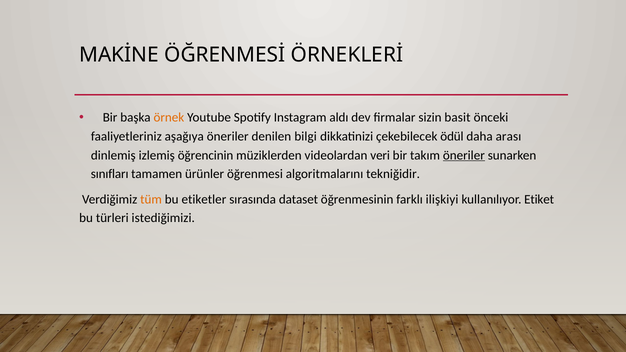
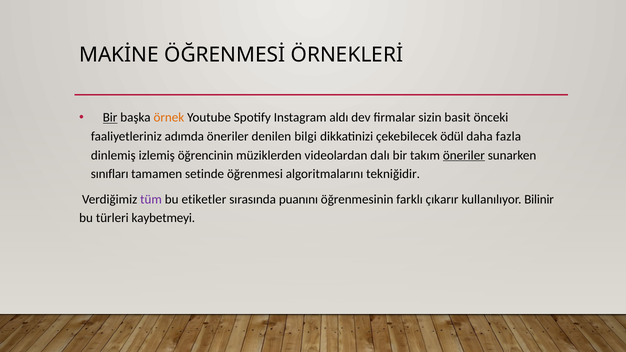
Bir underline: none -> present (110, 118)
aşağıya: aşağıya -> adımda (184, 136)
arası: arası -> fazla (508, 136)
veri: veri -> dalı (380, 155)
ürünler: ürünler -> setinde (205, 174)
tüm colour: orange -> purple (151, 199)
dataset: dataset -> puanını (298, 199)
ilişkiyi: ilişkiyi -> çıkarır (442, 199)
Etiket: Etiket -> Bilinir (539, 199)
istediğimizi: istediğimizi -> kaybetmeyi (163, 218)
